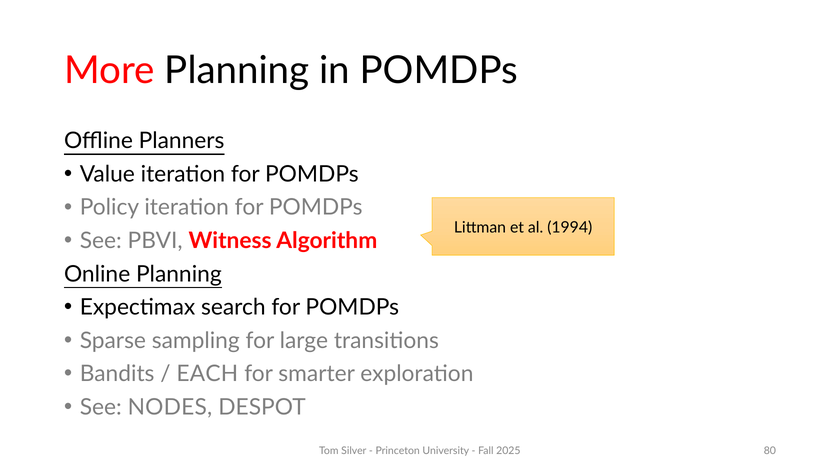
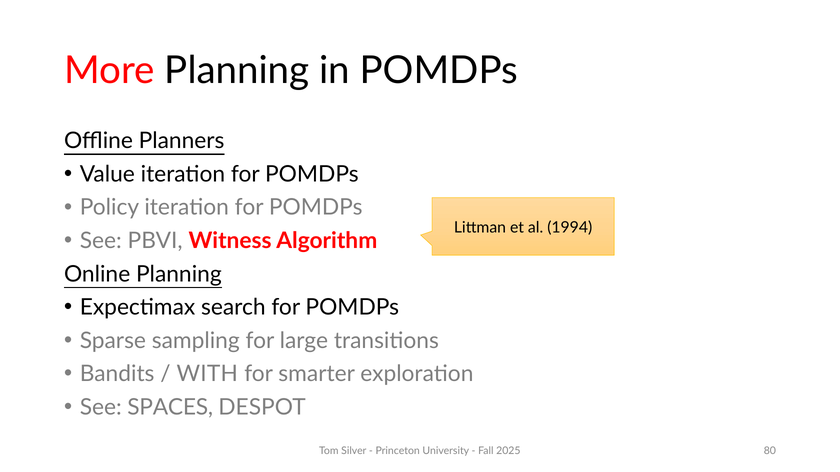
EACH: EACH -> WITH (207, 374)
NODES: NODES -> SPACES (170, 408)
